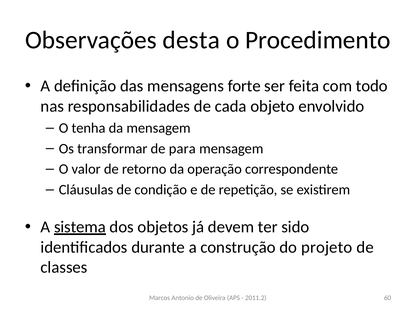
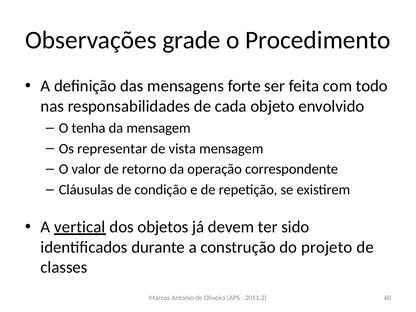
desta: desta -> grade (191, 40)
transformar: transformar -> representar (112, 149)
para: para -> vista (182, 149)
sistema: sistema -> vertical (80, 227)
